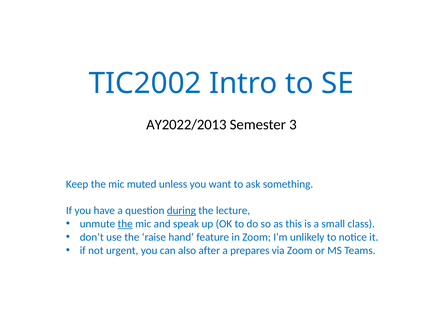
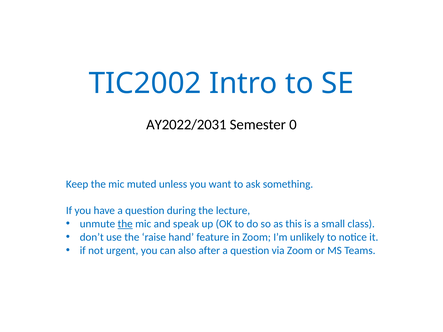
AY2022/2013: AY2022/2013 -> AY2022/2031 (186, 125)
3: 3 -> 0 (293, 125)
during underline: present -> none (181, 211)
prepares: prepares -> question (250, 251)
